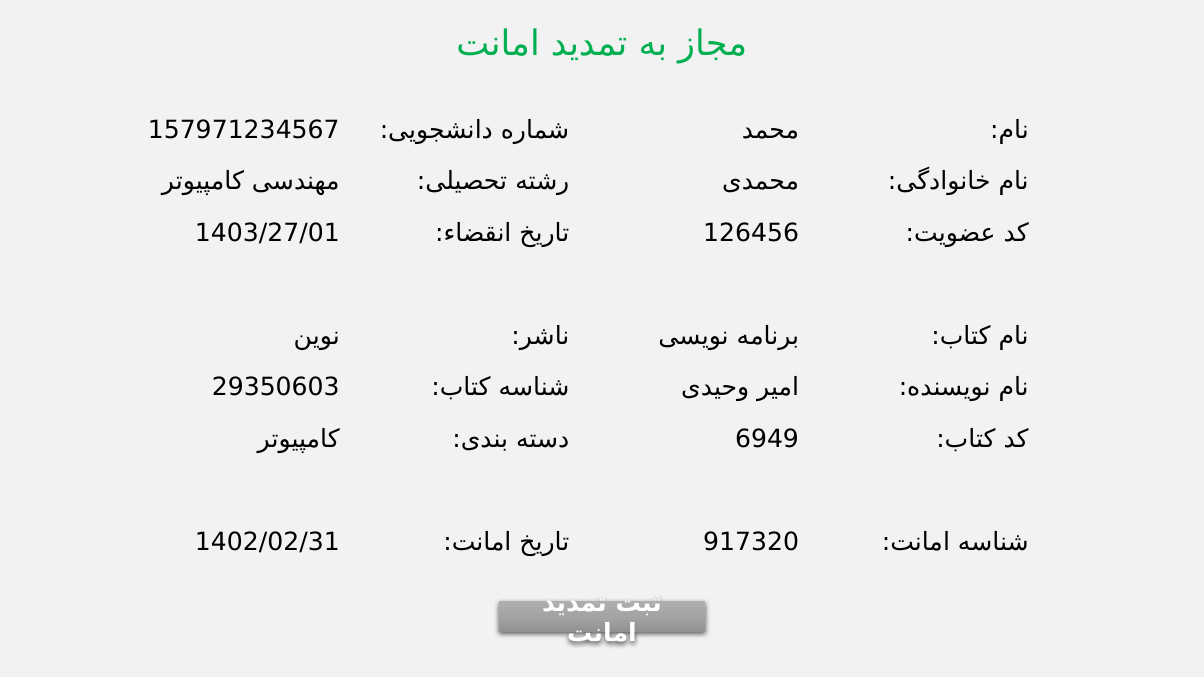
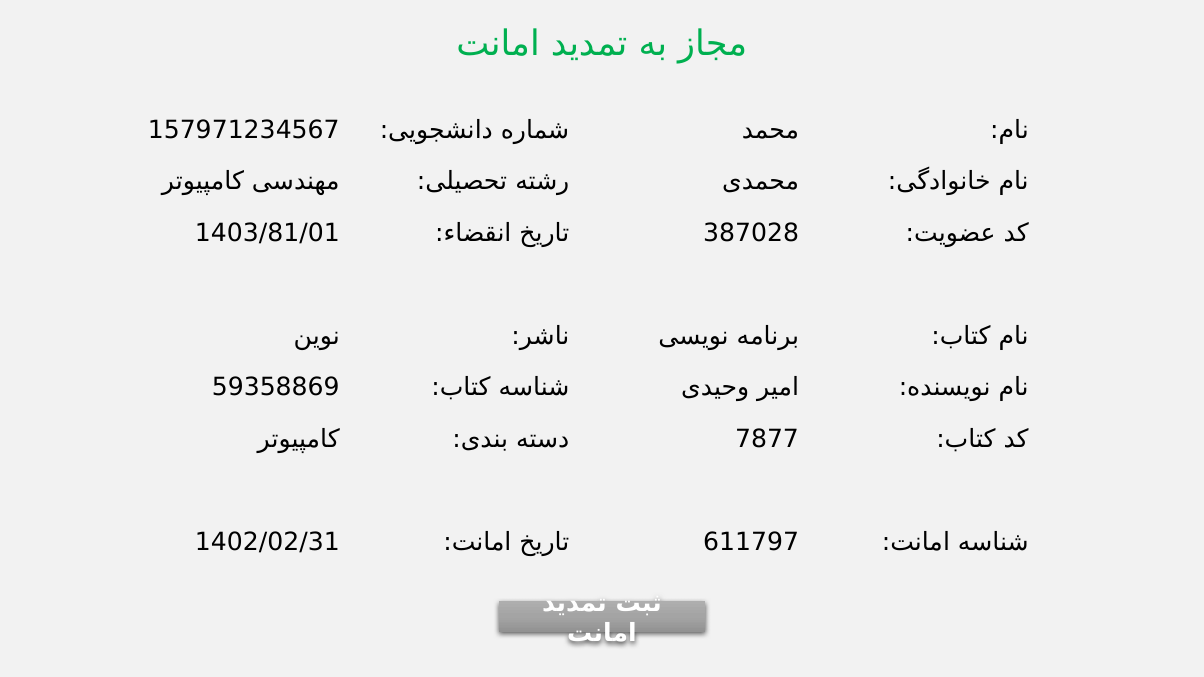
1403/27/01: 1403/27/01 -> 1403/81/01 (267, 233)
126456: 126456 -> 387028 (751, 233)
29350603: 29350603 -> 59358869 (276, 388)
6949: 6949 -> 7877 (767, 439)
917320: 917320 -> 611797 (751, 542)
